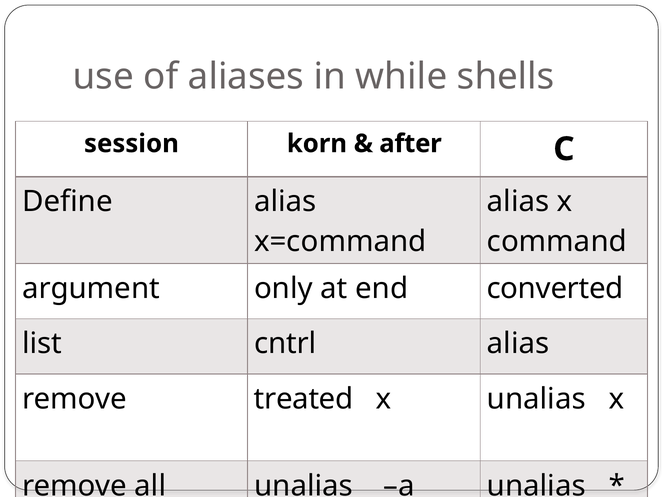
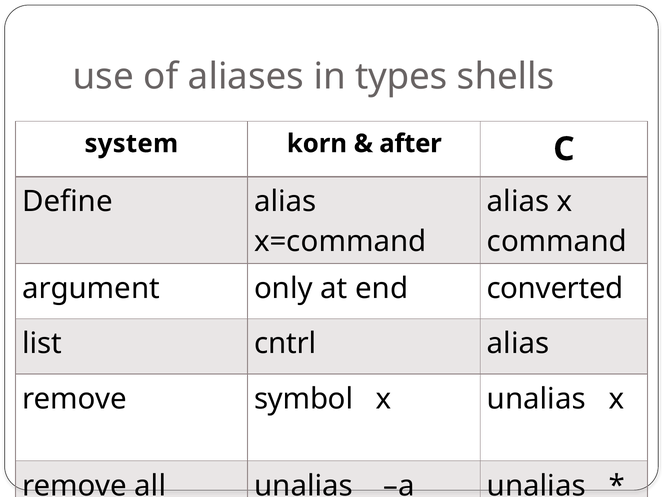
while: while -> types (401, 77)
session: session -> system (131, 144)
treated: treated -> symbol (304, 399)
